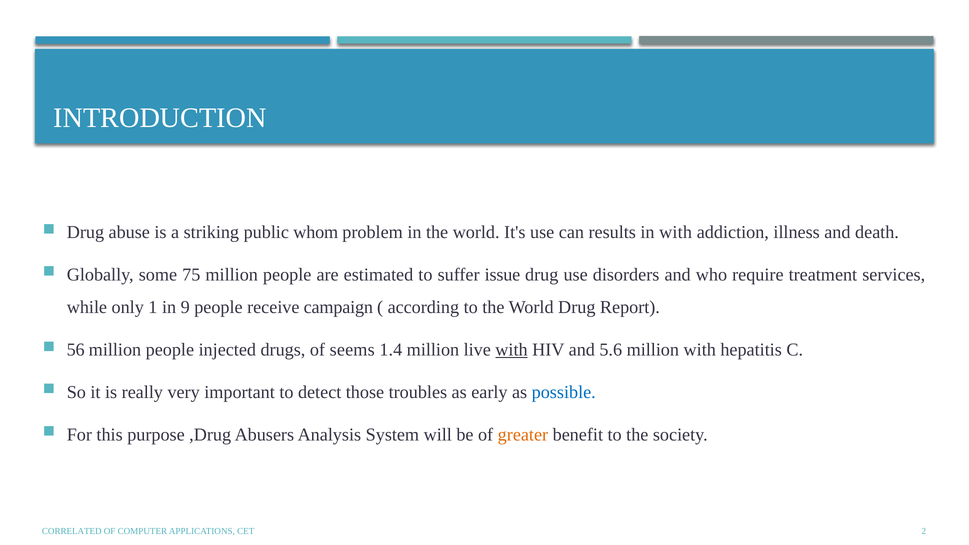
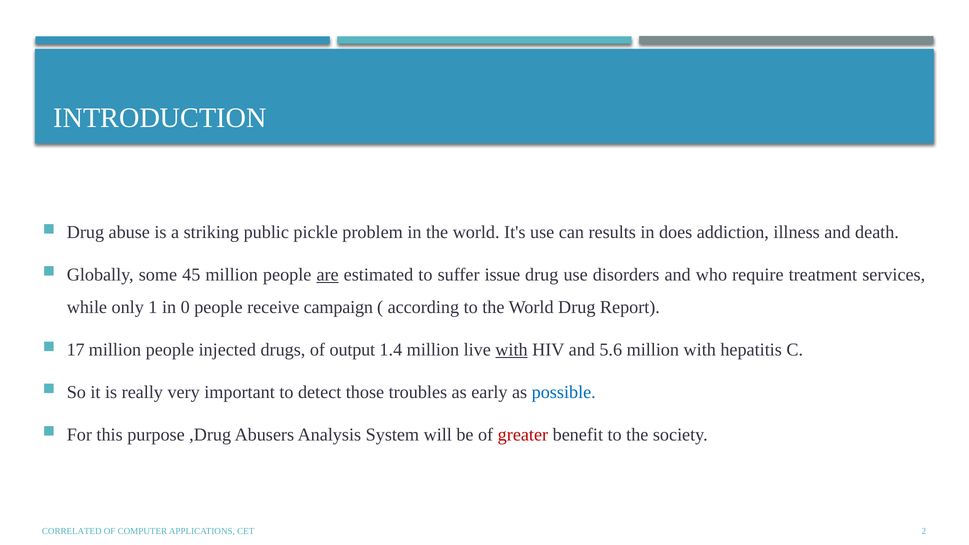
whom: whom -> pickle (316, 232)
in with: with -> does (676, 232)
75: 75 -> 45 (191, 275)
are underline: none -> present (328, 275)
9: 9 -> 0 (185, 307)
56: 56 -> 17 (76, 350)
seems: seems -> output (352, 350)
greater colour: orange -> red (523, 435)
